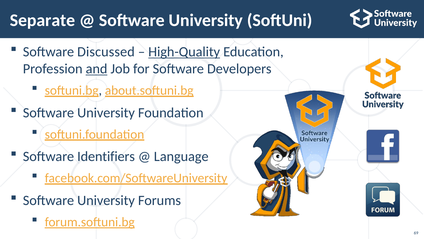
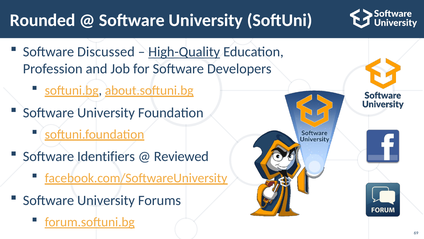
Separate: Separate -> Rounded (42, 20)
and underline: present -> none (97, 69)
Language: Language -> Reviewed (181, 156)
